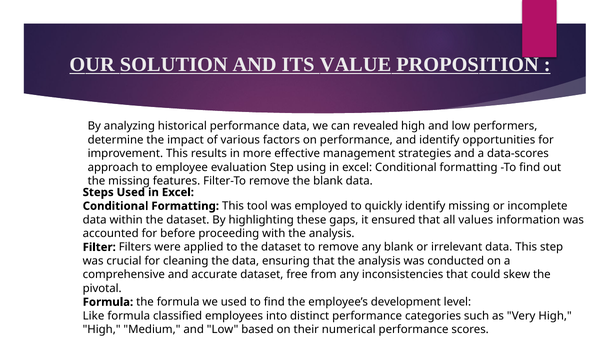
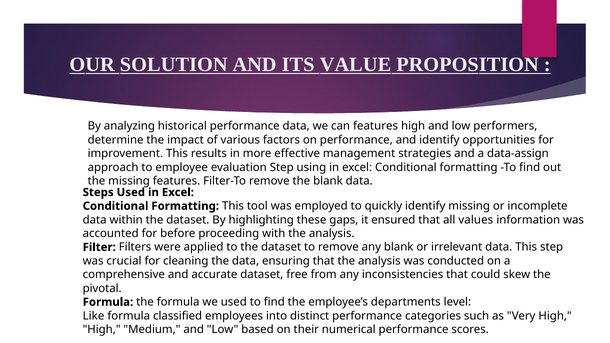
can revealed: revealed -> features (376, 126)
data-scores: data-scores -> data-assign (518, 154)
development: development -> departments (406, 302)
